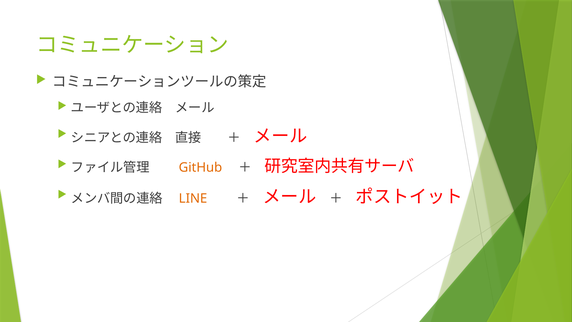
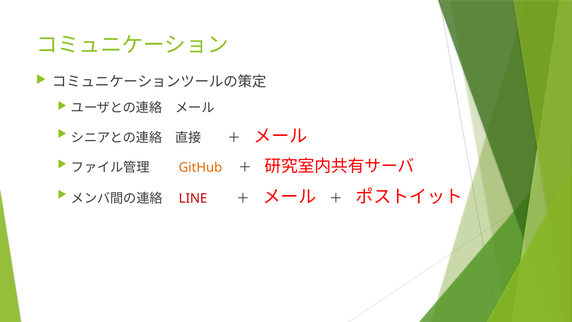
LINE colour: orange -> red (193, 198)
